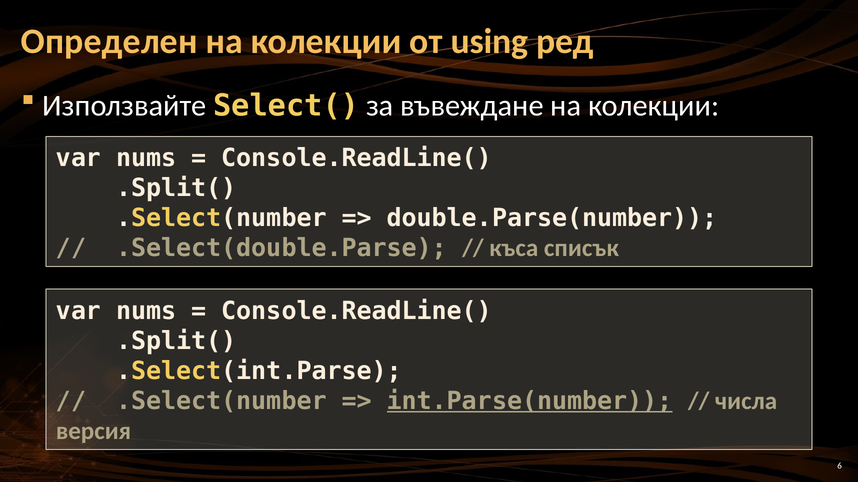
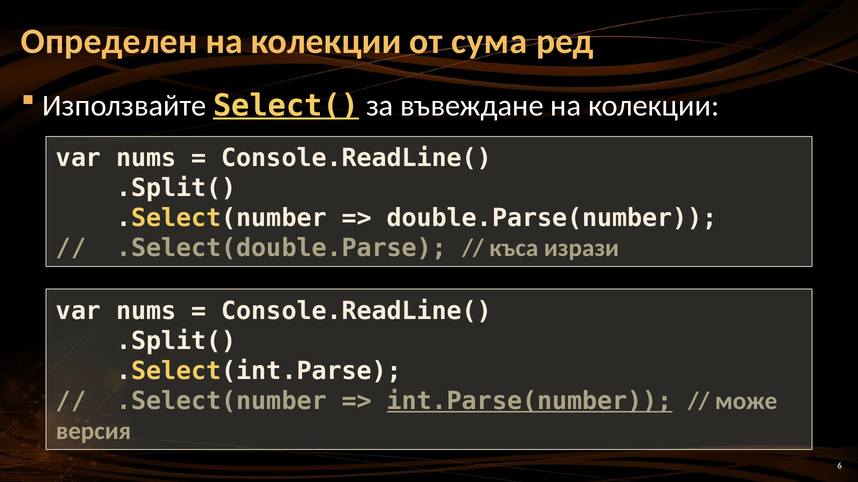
using: using -> сума (489, 42)
Select( underline: none -> present (286, 106)
списък: списък -> изрази (581, 249)
числа: числа -> може (746, 402)
